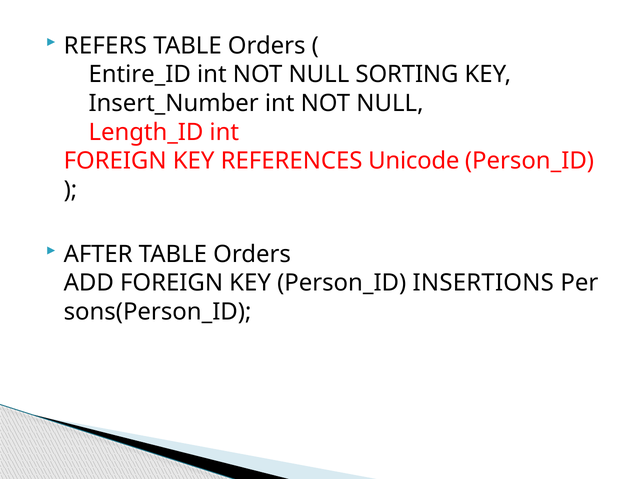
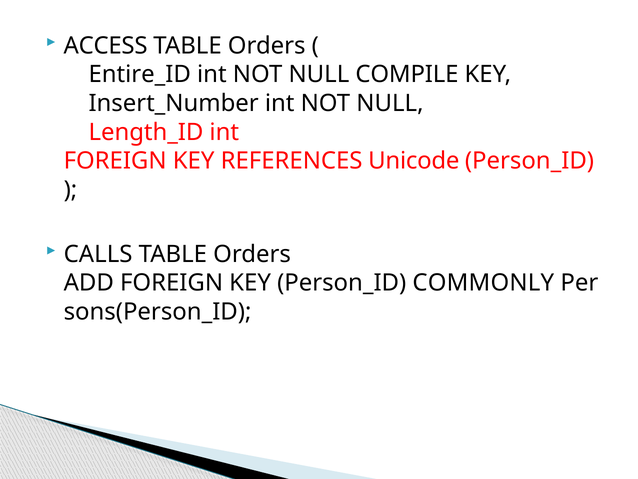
REFERS: REFERS -> ACCESS (106, 46)
SORTING: SORTING -> COMPILE (407, 74)
AFTER: AFTER -> CALLS (98, 254)
INSERTIONS: INSERTIONS -> COMMONLY (483, 283)
